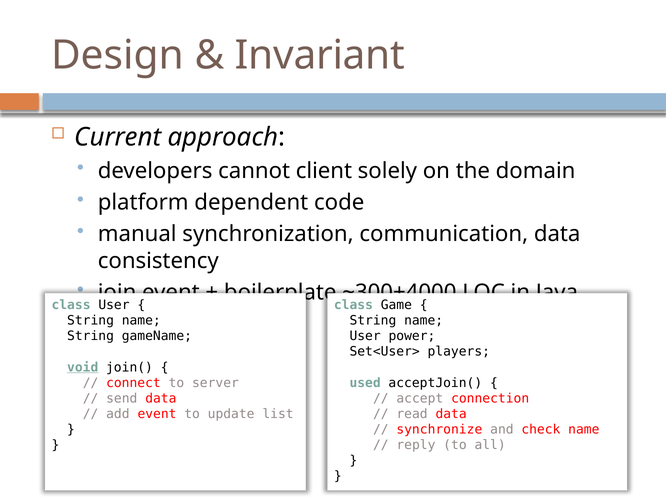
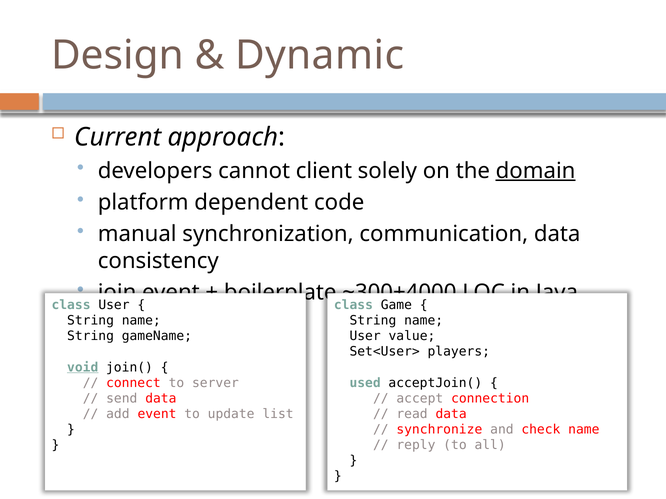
Invariant: Invariant -> Dynamic (320, 56)
domain underline: none -> present (536, 171)
power: power -> value (412, 337)
